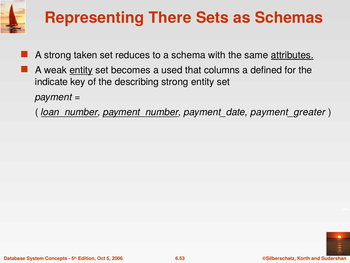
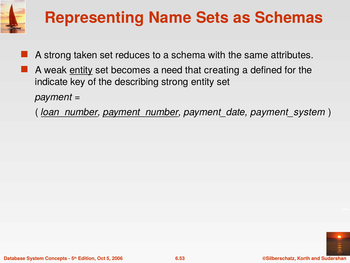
There: There -> Name (170, 18)
attributes underline: present -> none (292, 55)
used: used -> need (172, 70)
columns: columns -> creating (222, 70)
payment_greater: payment_greater -> payment_system (288, 112)
